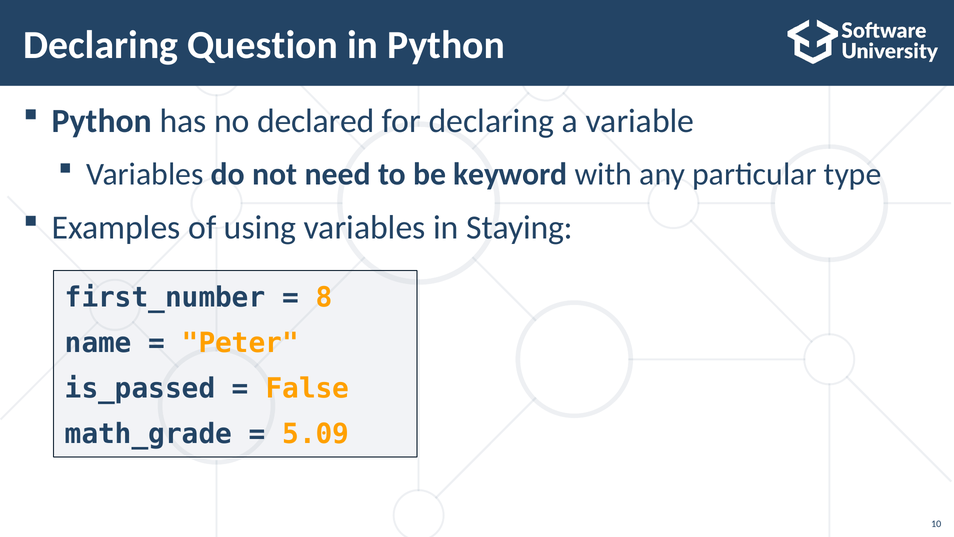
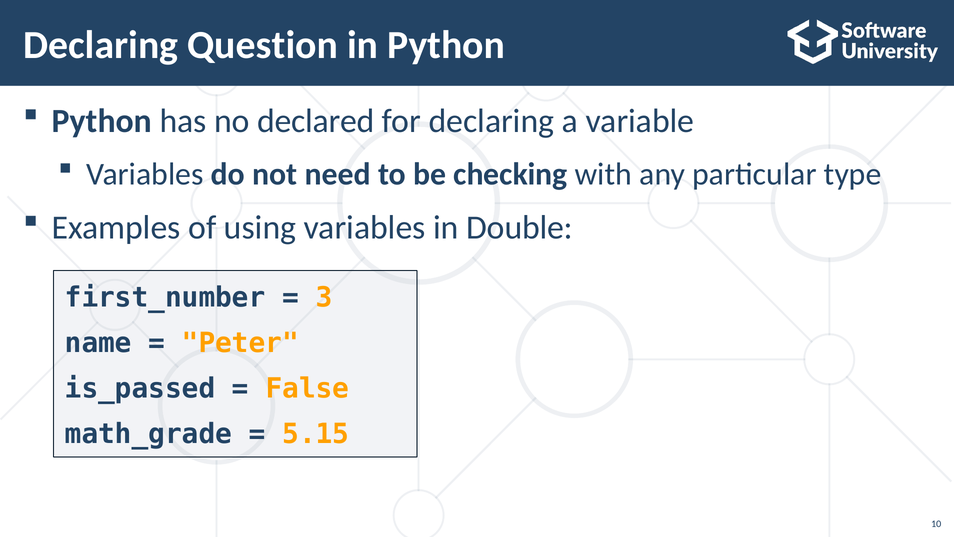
keyword: keyword -> checking (510, 174)
Staying: Staying -> Double (520, 228)
8: 8 -> 3 (324, 297)
5.09: 5.09 -> 5.15 (316, 434)
